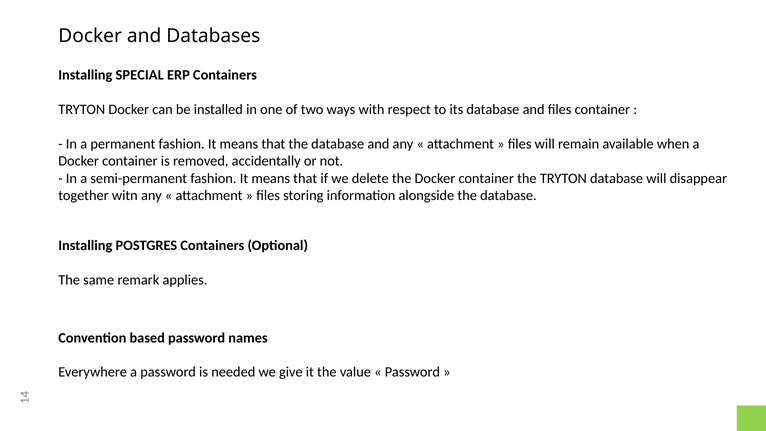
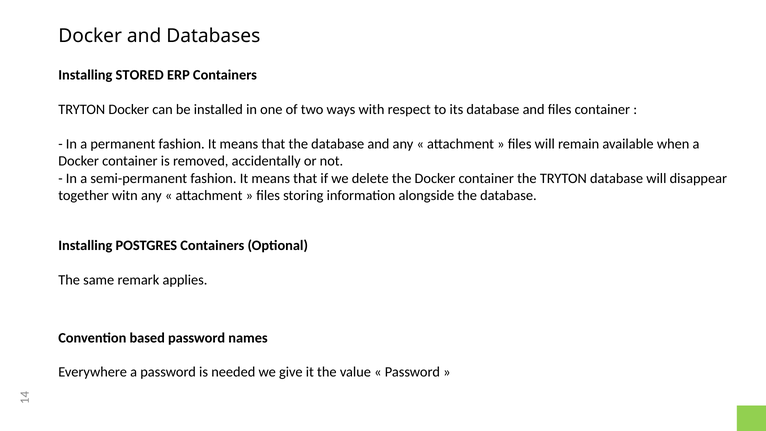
SPECIAL: SPECIAL -> STORED (140, 75)
